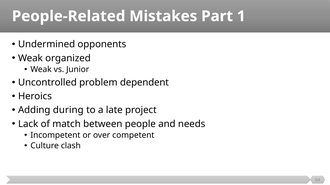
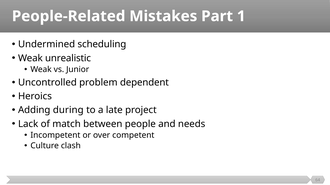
opponents: opponents -> scheduling (102, 44)
organized: organized -> unrealistic (68, 58)
